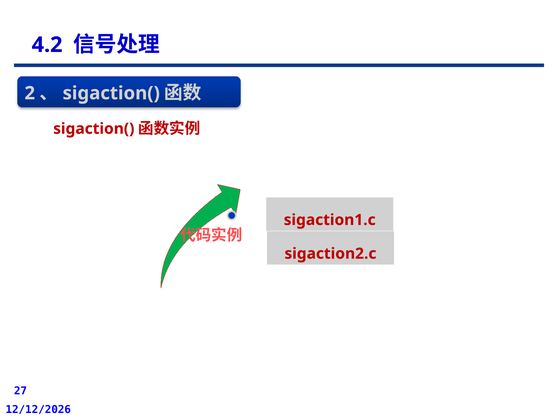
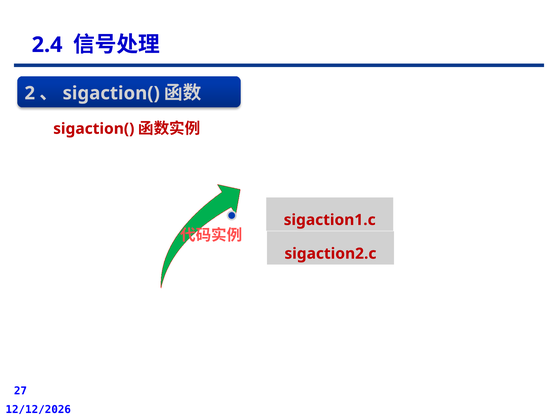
4.2: 4.2 -> 2.4 (47, 45)
